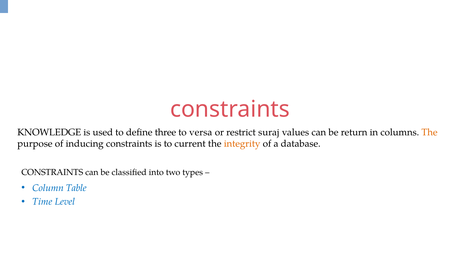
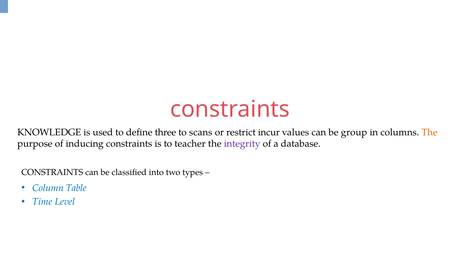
versa: versa -> scans (201, 132)
suraj: suraj -> incur (269, 132)
return: return -> group (354, 132)
current: current -> teacher (190, 144)
integrity colour: orange -> purple (242, 144)
